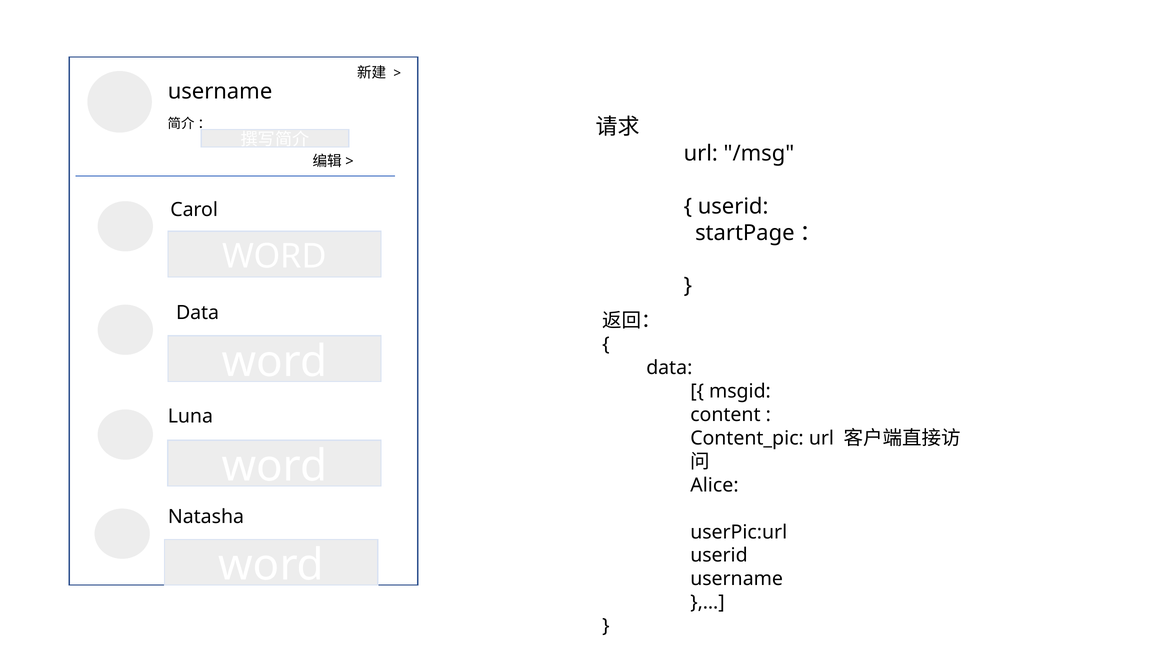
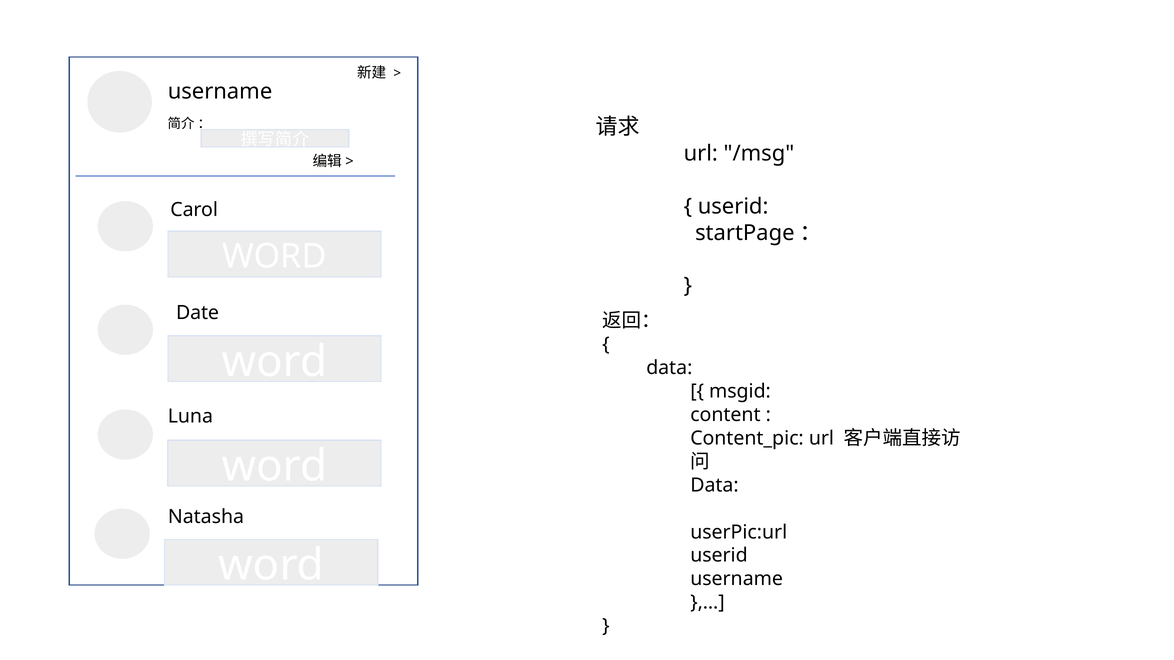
Data: Data -> Date (198, 313)
Alice: Alice -> Data (714, 485)
